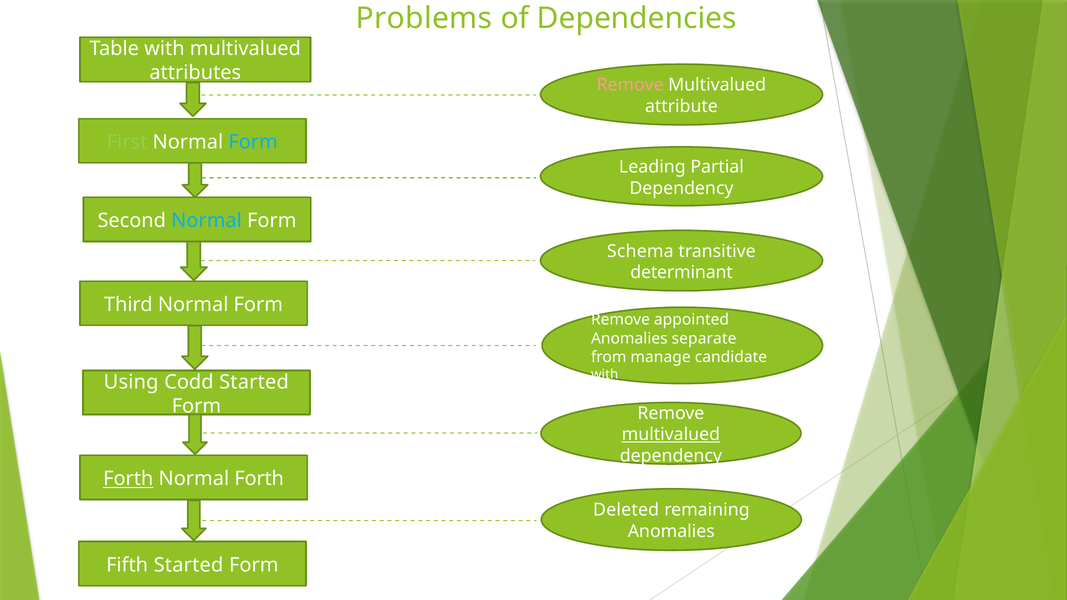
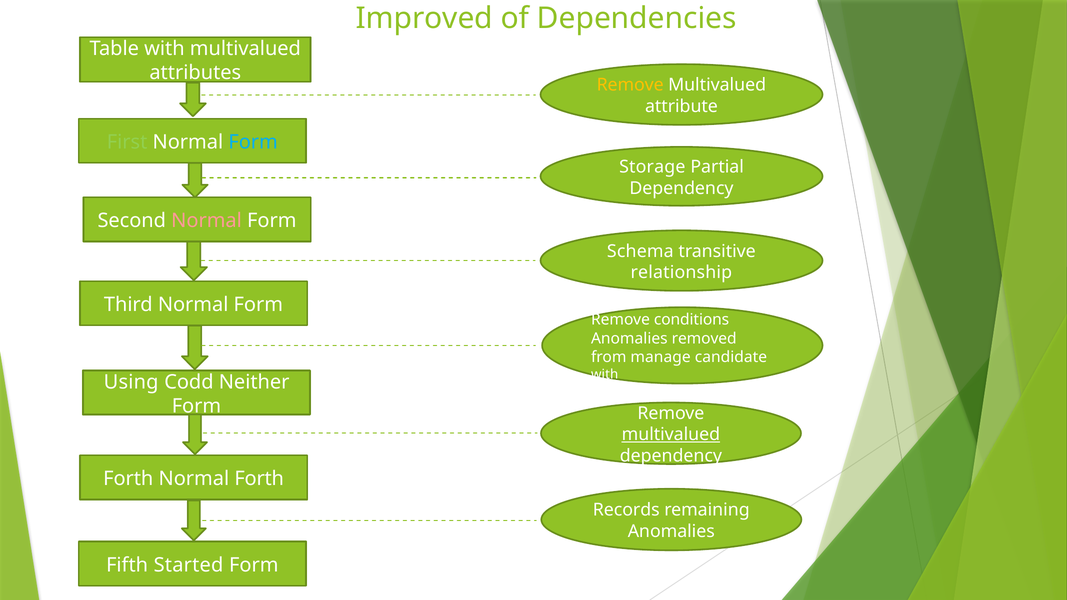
Problems: Problems -> Improved (424, 18)
Remove colour: pink -> yellow (630, 85)
Leading: Leading -> Storage (652, 167)
Normal colour: light blue -> pink (207, 221)
determinant: determinant -> relationship (681, 273)
appointed: appointed -> conditions (692, 320)
separate: separate -> removed (704, 339)
Codd Started: Started -> Neither (254, 382)
Forth underline: present -> none (128, 479)
Deleted: Deleted -> Records (626, 510)
